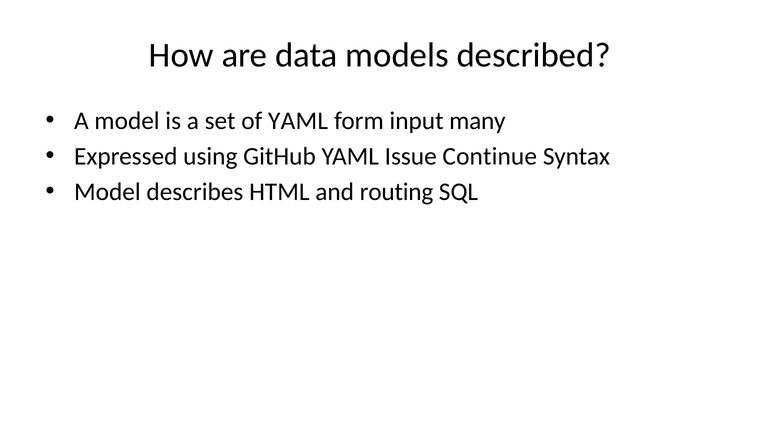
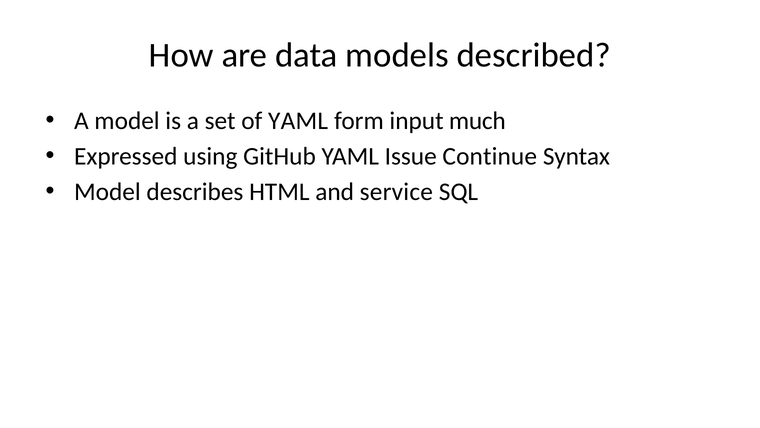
many: many -> much (477, 121)
routing: routing -> service (396, 191)
